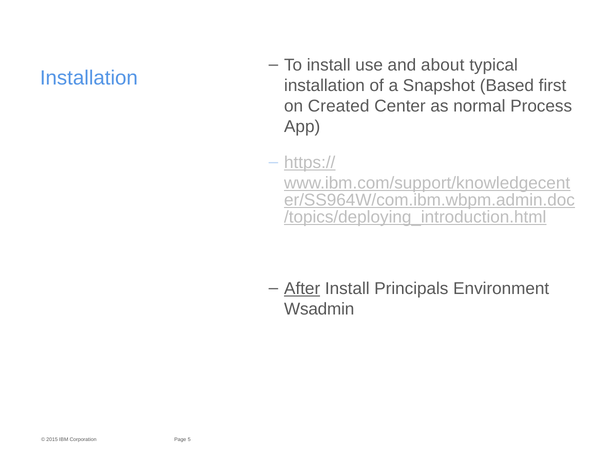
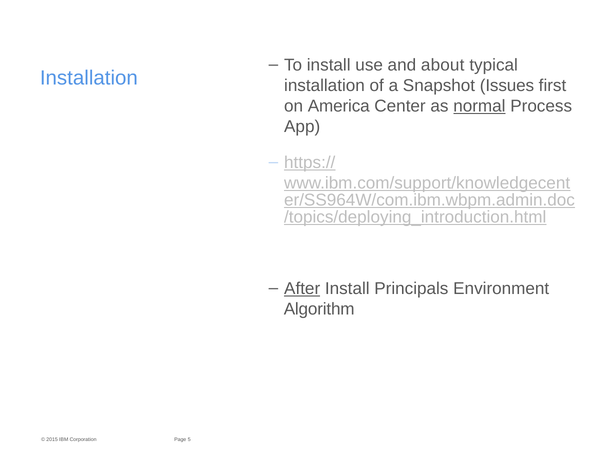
Based: Based -> Issues (507, 86)
Created: Created -> America (339, 106)
normal underline: none -> present (479, 106)
Wsadmin: Wsadmin -> Algorithm (319, 309)
